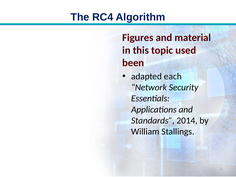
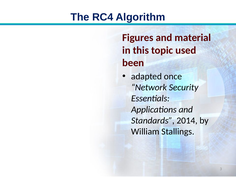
each: each -> once (173, 76)
